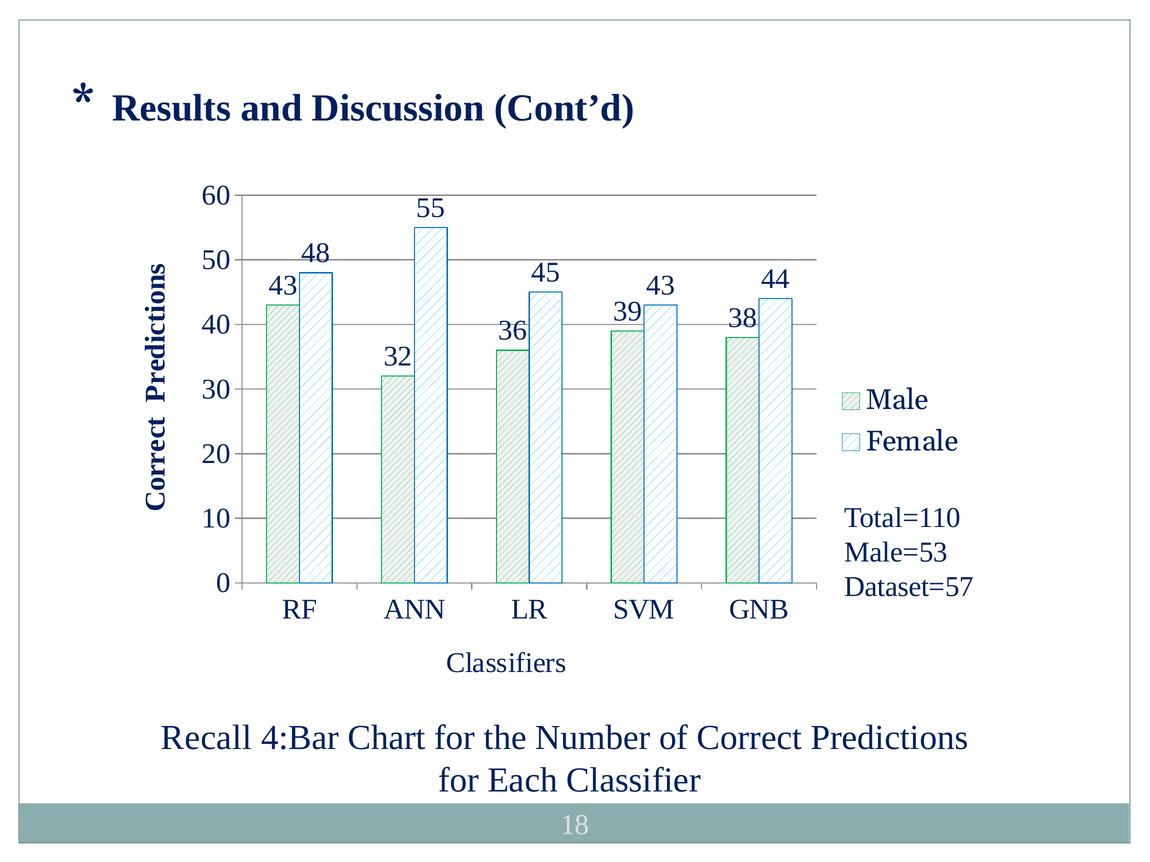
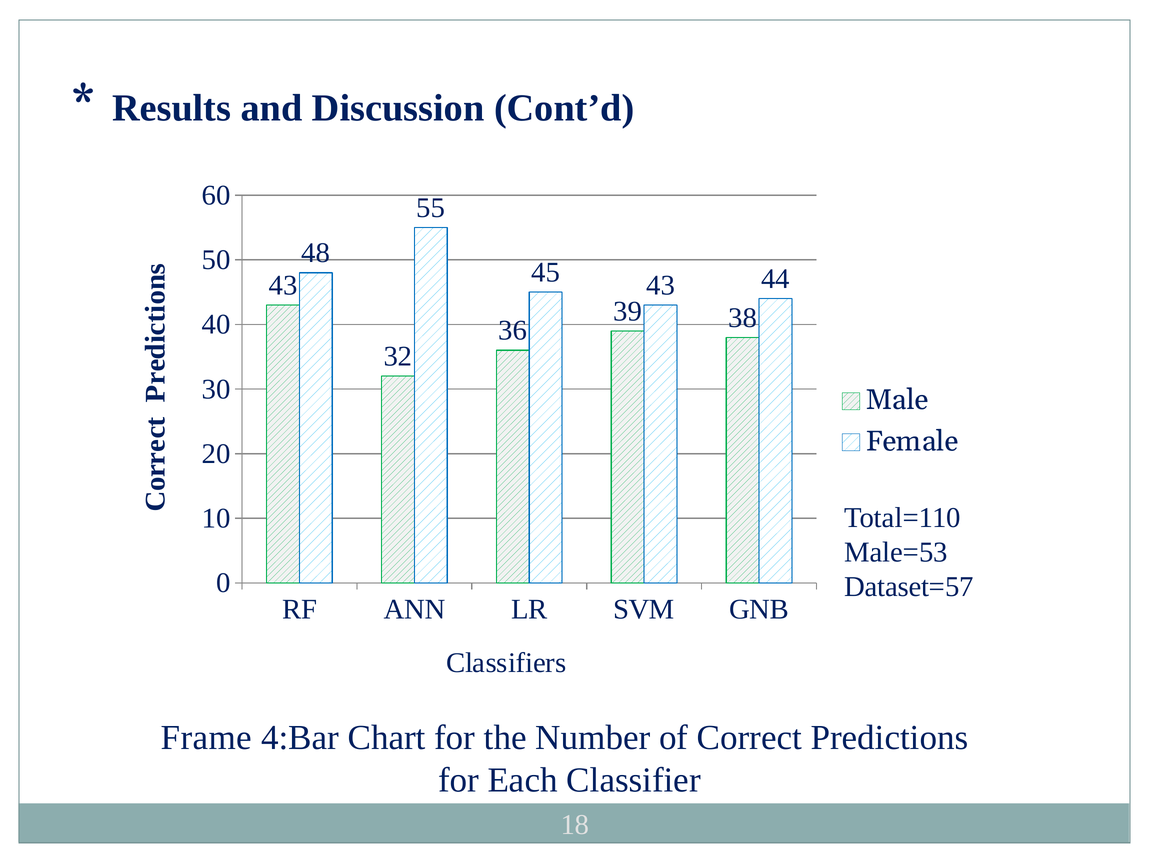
Recall: Recall -> Frame (206, 738)
